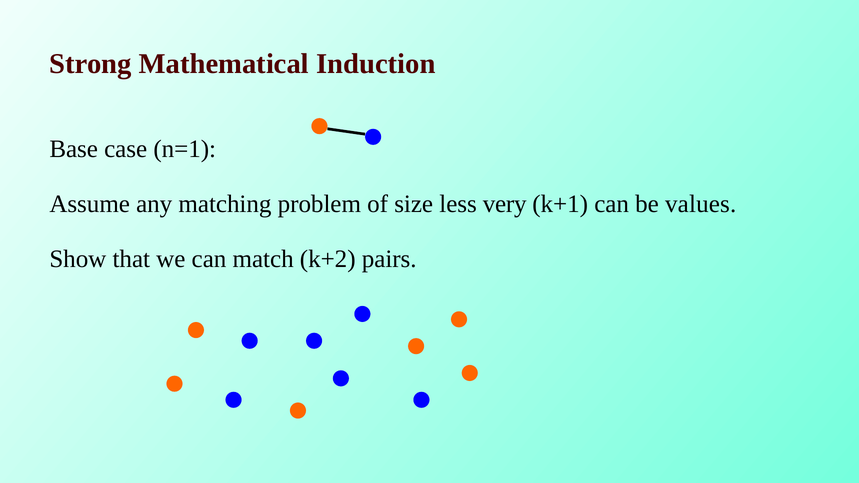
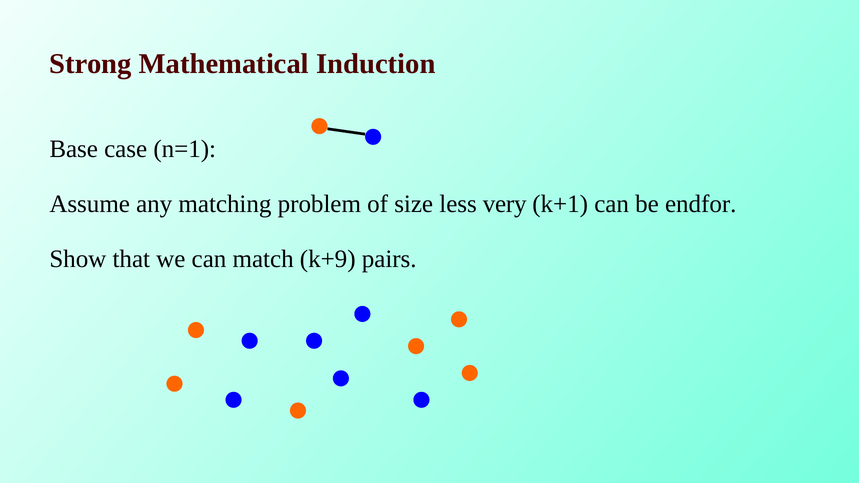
values: values -> endfor (701, 204)
k+2: k+2 -> k+9 (328, 259)
